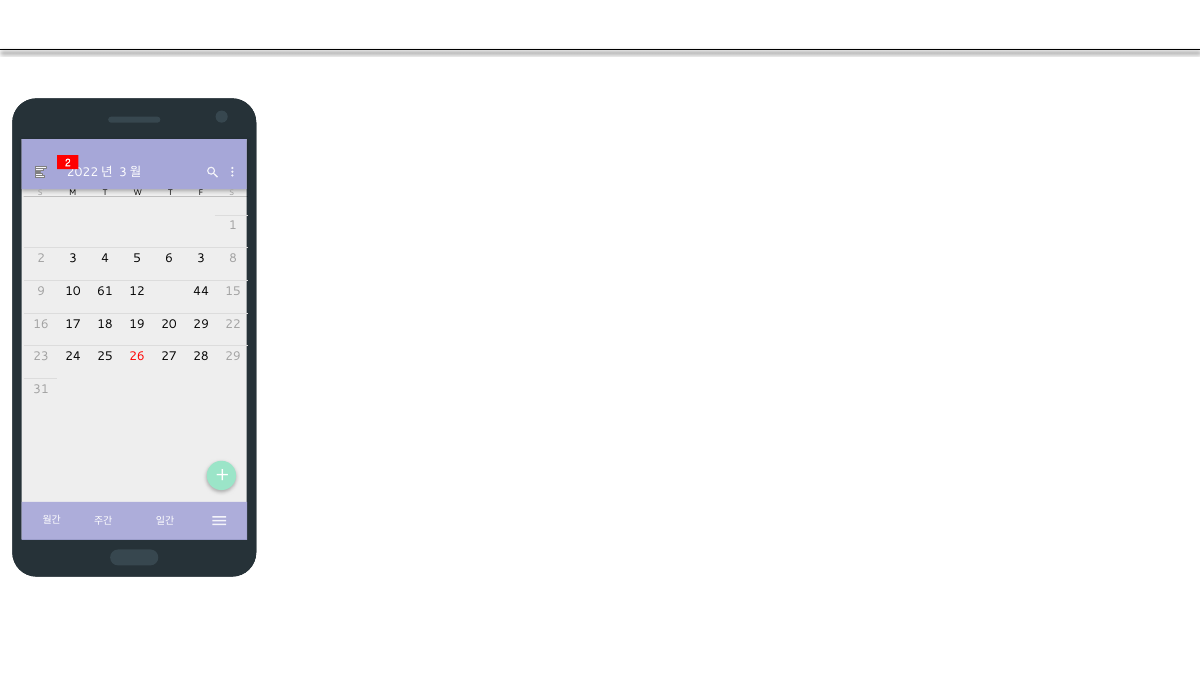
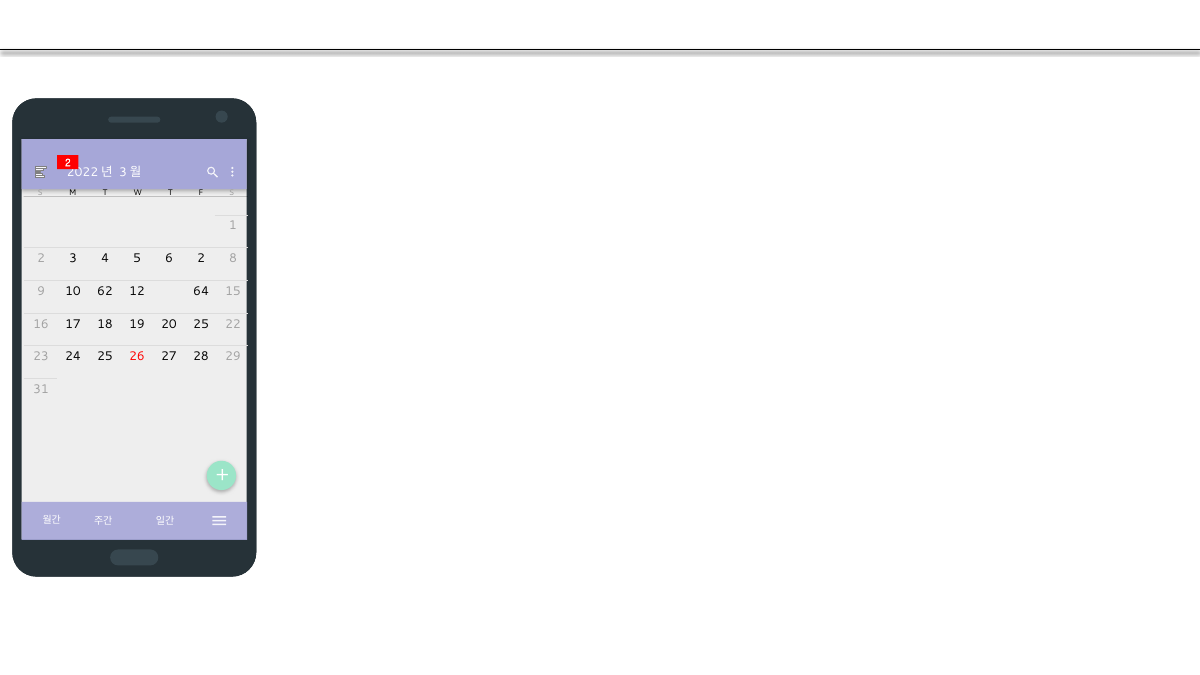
6 3: 3 -> 2 (201, 258)
61: 61 -> 62 (105, 291)
44: 44 -> 64 (201, 291)
20 29: 29 -> 25 (201, 324)
